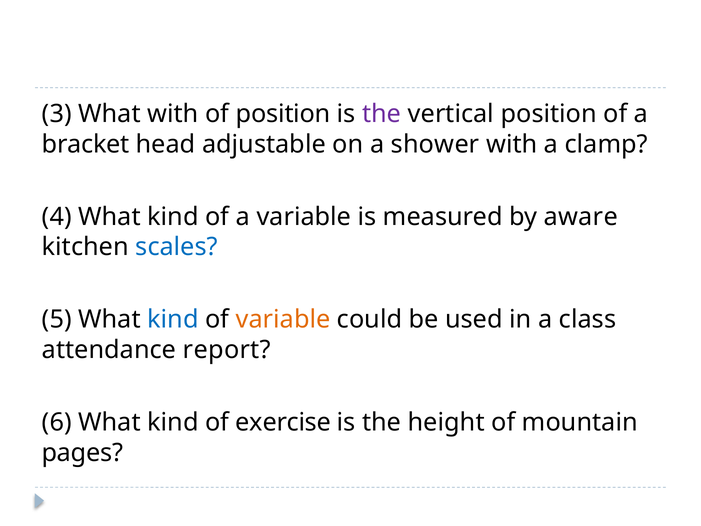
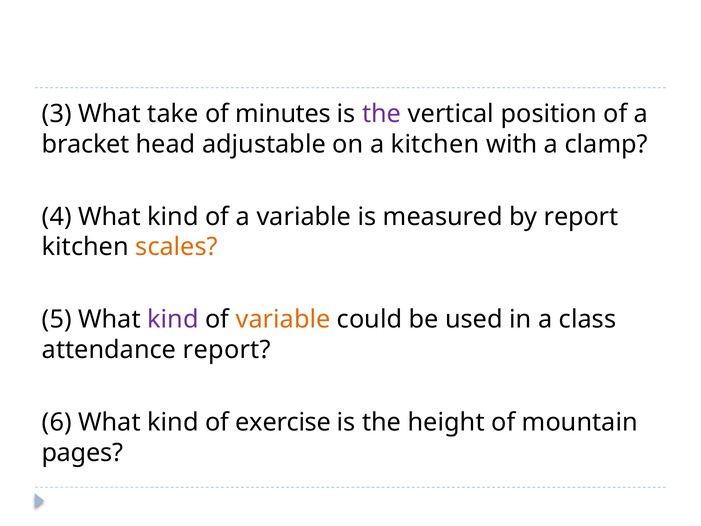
What with: with -> take (173, 114)
of position: position -> minutes (283, 114)
a shower: shower -> kitchen (435, 144)
by aware: aware -> report (581, 217)
scales colour: blue -> orange (177, 247)
kind colour: blue -> purple (173, 319)
